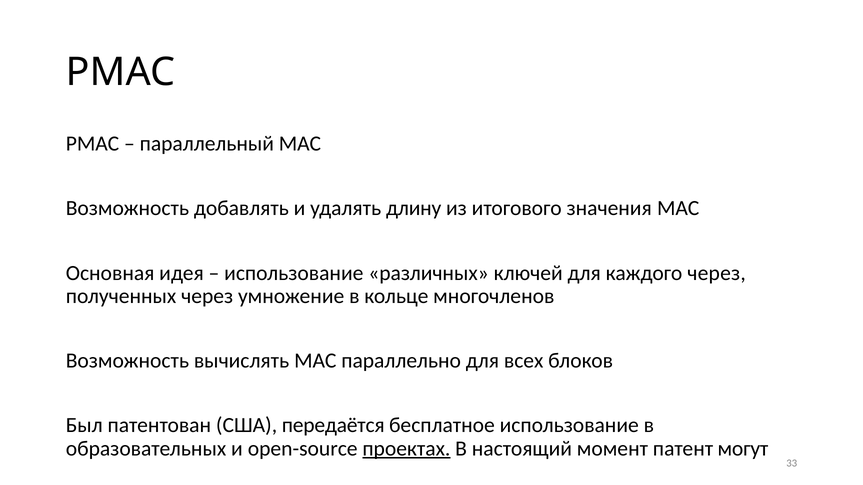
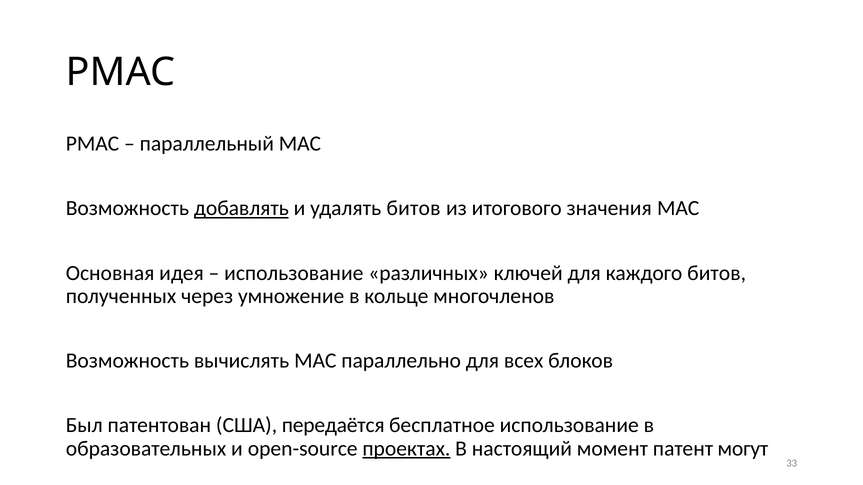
добавлять underline: none -> present (241, 209)
удалять длину: длину -> битов (414, 209)
каждого через: через -> битов (717, 273)
